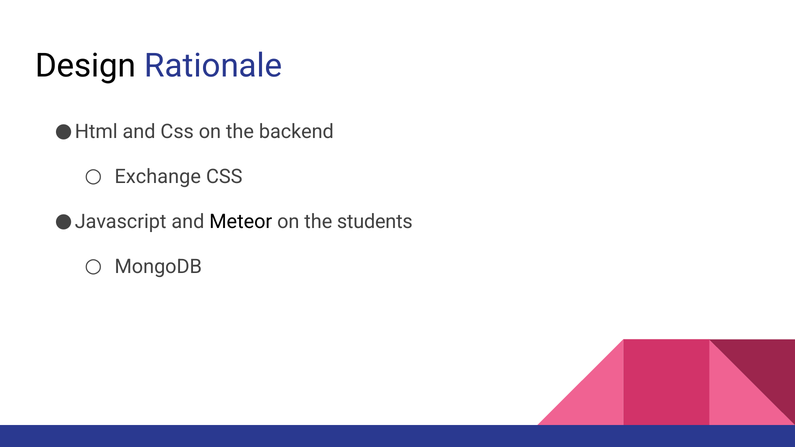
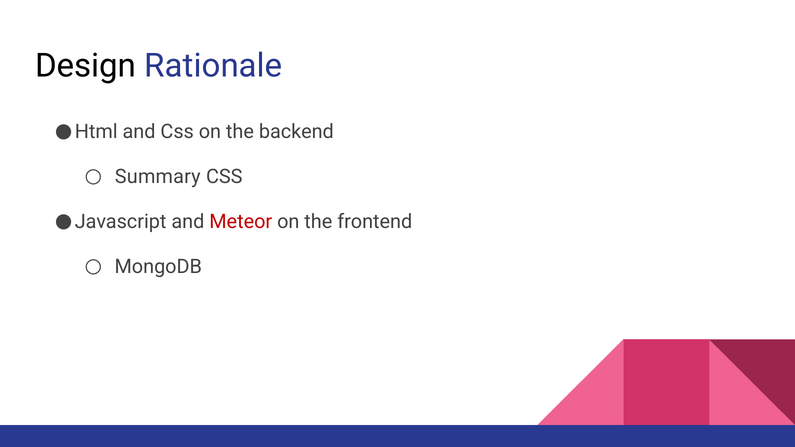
Exchange: Exchange -> Summary (158, 177)
Meteor colour: black -> red (241, 222)
students: students -> frontend (375, 222)
